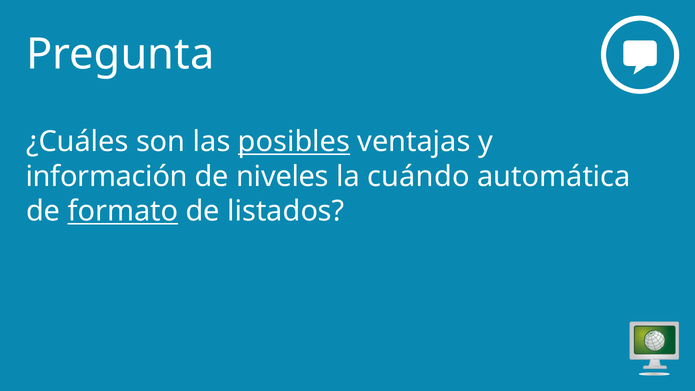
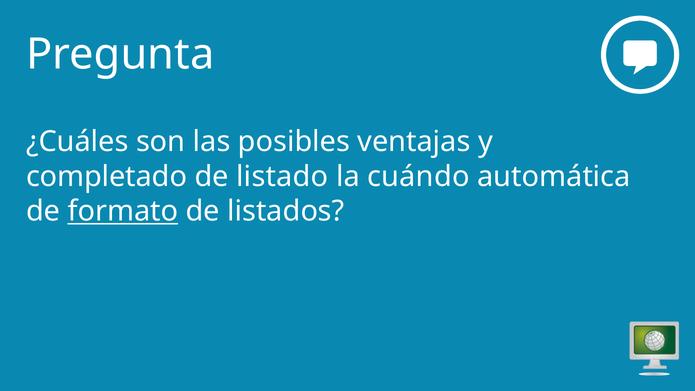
posibles underline: present -> none (294, 142)
información: información -> completado (107, 177)
niveles: niveles -> listado (282, 177)
